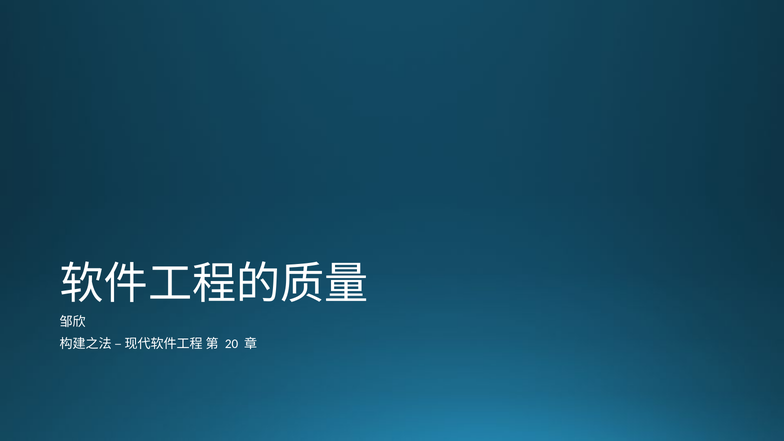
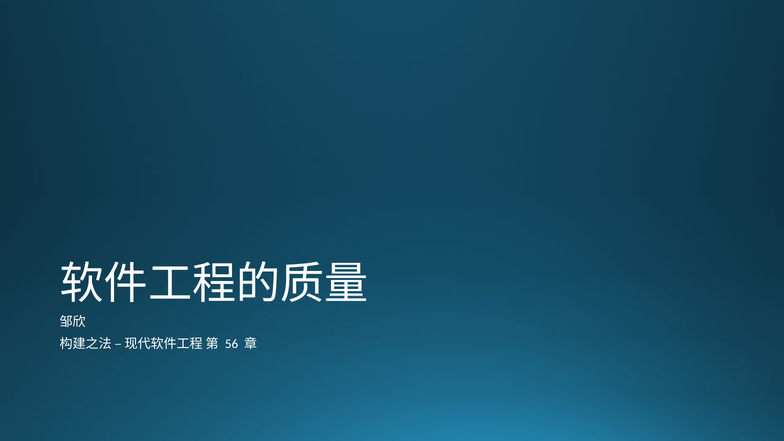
20: 20 -> 56 (232, 344)
